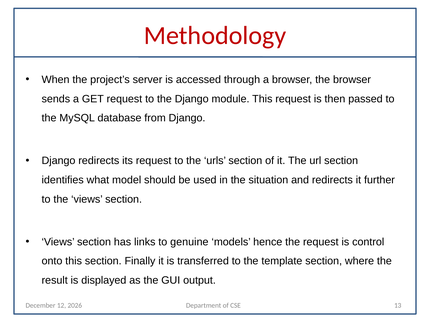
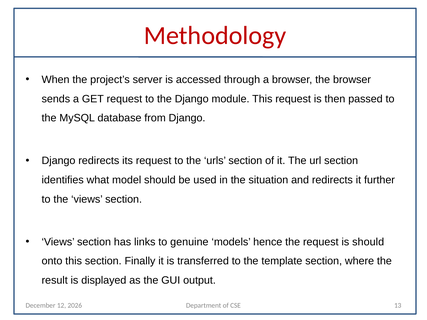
is control: control -> should (368, 242)
